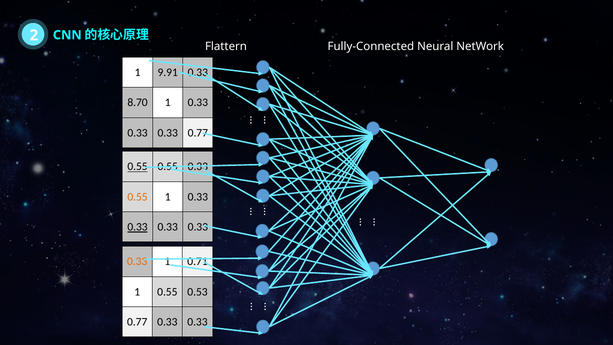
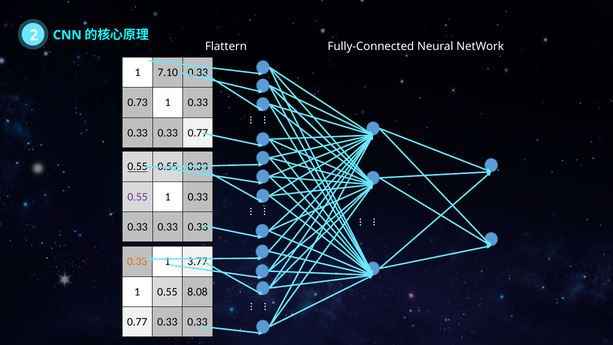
9.91: 9.91 -> 7.10 (168, 72)
8.70: 8.70 -> 0.73 (138, 103)
0.55 colour: orange -> purple (138, 197)
0.33 underline: present -> none (138, 227)
0.71: 0.71 -> 3.77 (198, 262)
0.53: 0.53 -> 8.08 (198, 292)
